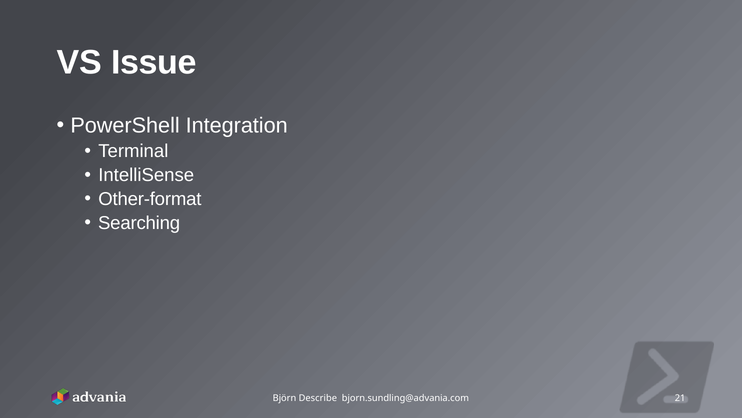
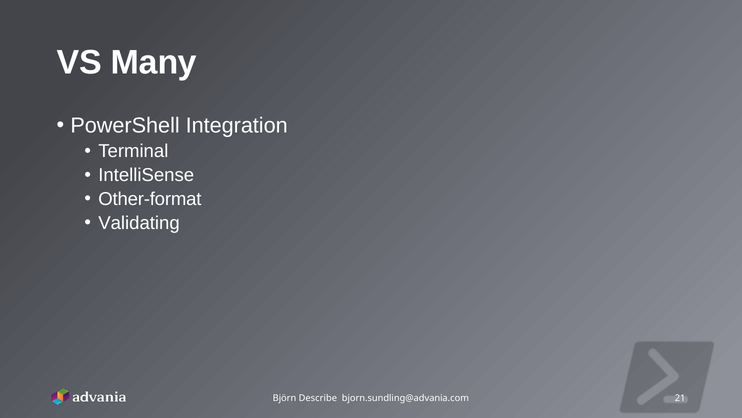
Issue: Issue -> Many (154, 62)
Searching: Searching -> Validating (139, 223)
